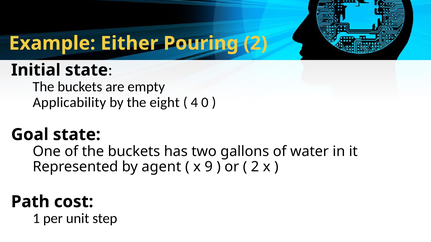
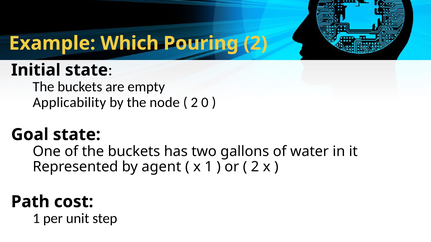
Either: Either -> Which (130, 43)
eight: eight -> node (165, 103)
4: 4 -> 2 (194, 103)
x 9: 9 -> 1 (209, 167)
